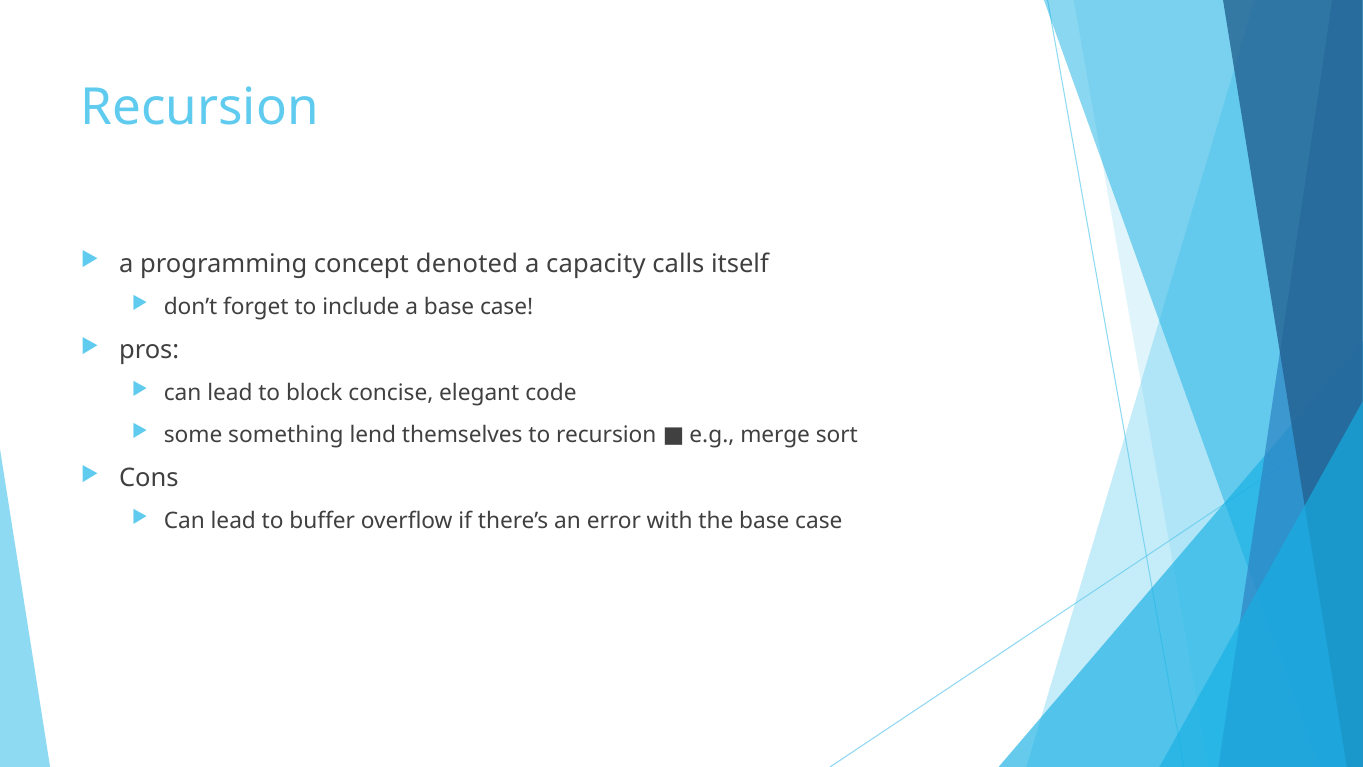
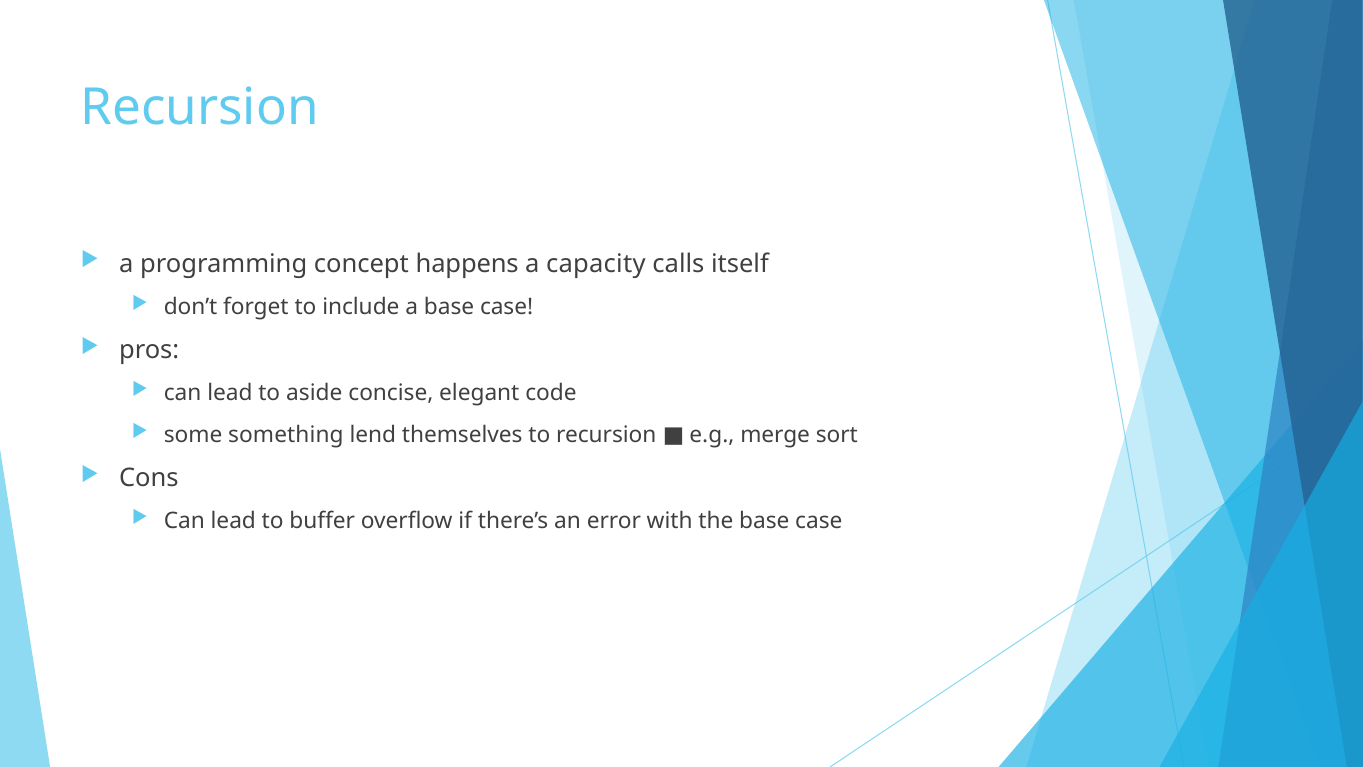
denoted: denoted -> happens (467, 264)
block: block -> aside (314, 393)
